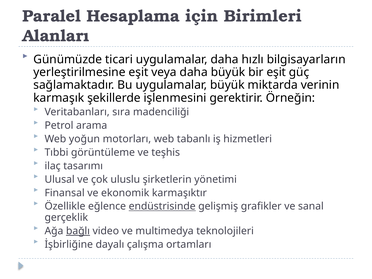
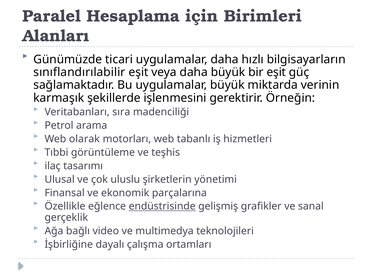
yerleştirilmesine: yerleştirilmesine -> sınıflandırılabilir (79, 72)
yoğun: yoğun -> olarak (84, 139)
karmaşıktır: karmaşıktır -> parçalarına (179, 193)
bağlı underline: present -> none (78, 231)
